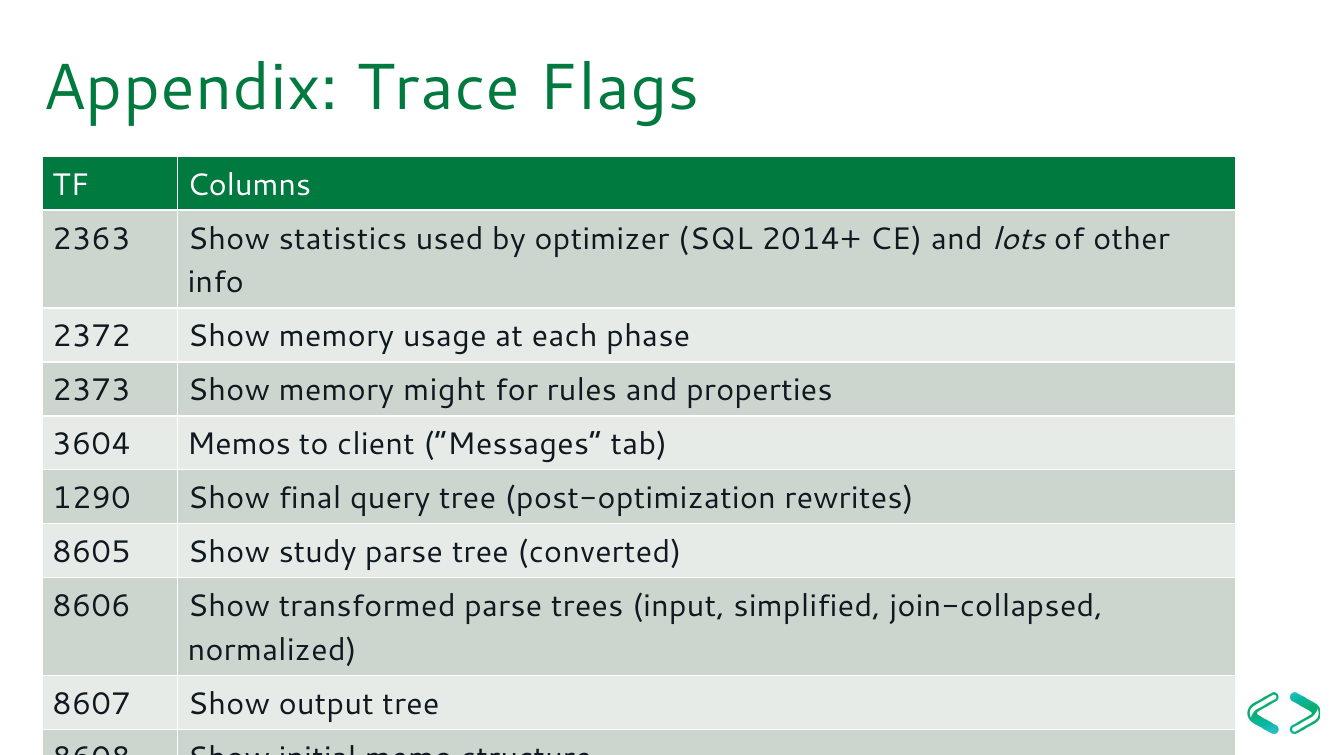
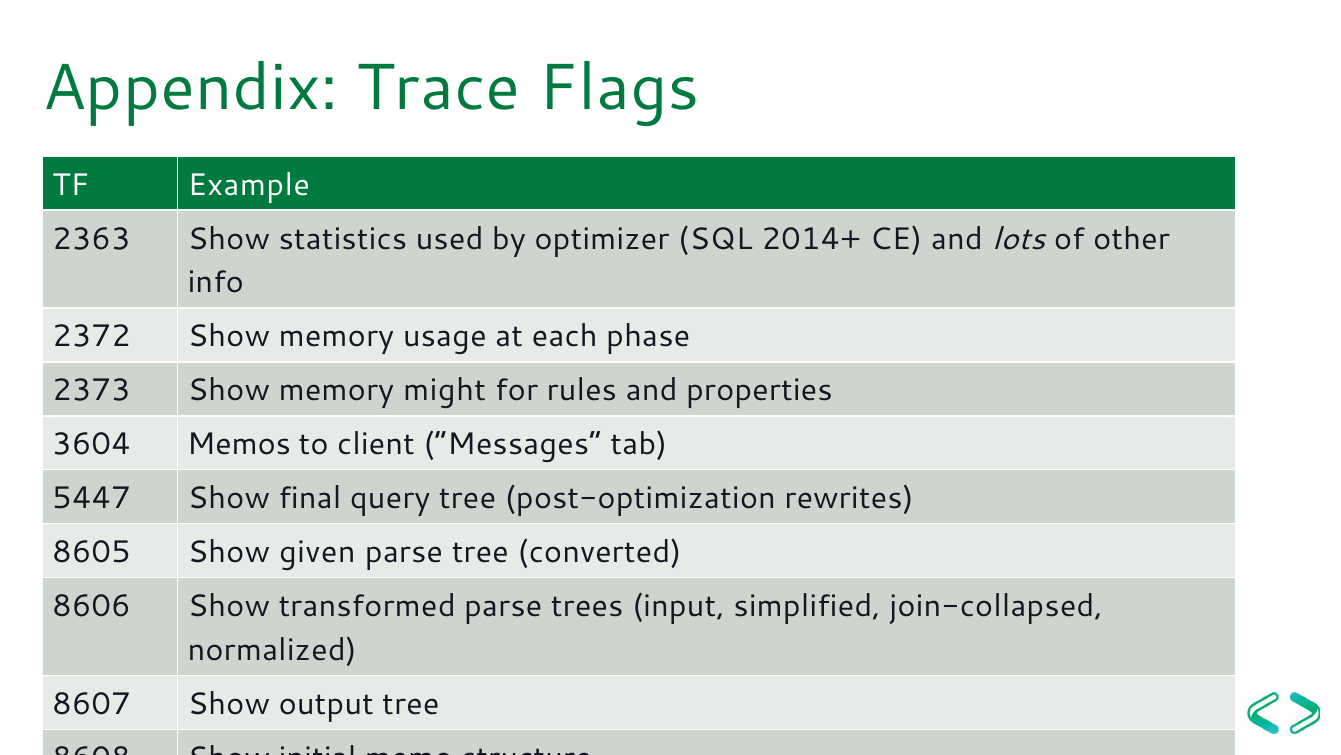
Columns: Columns -> Example (249, 185)
1290: 1290 -> 5447 (91, 498)
study: study -> given (317, 552)
